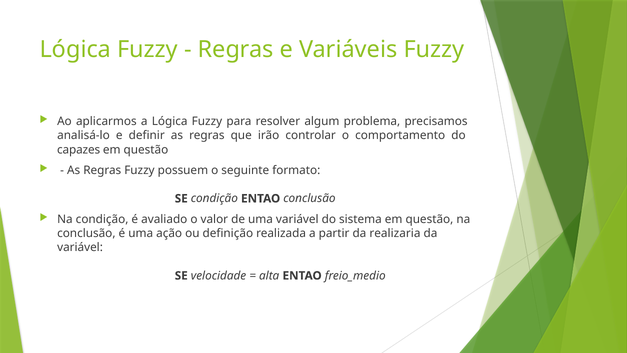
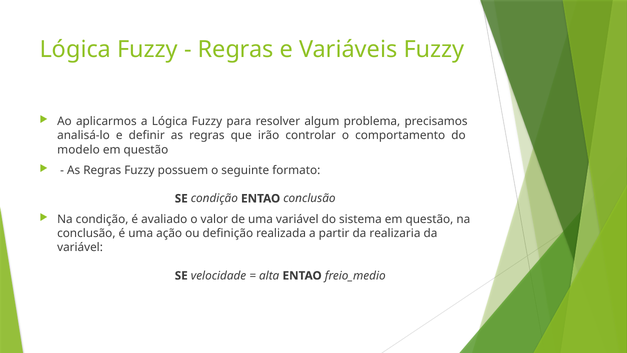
capazes: capazes -> modelo (78, 150)
